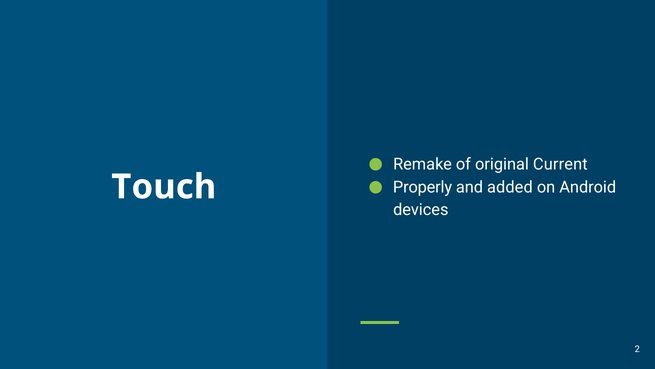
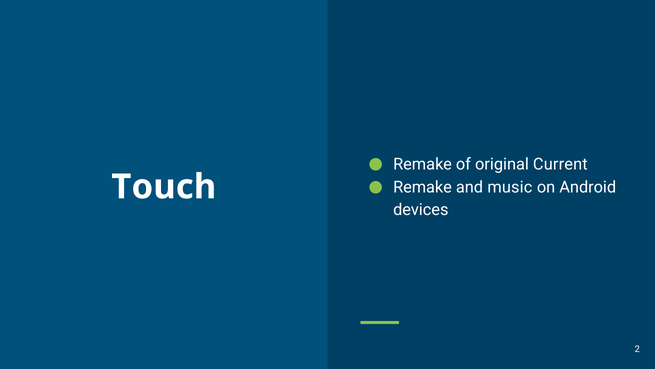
Properly: Properly -> Remake (423, 187)
added: added -> music (510, 187)
